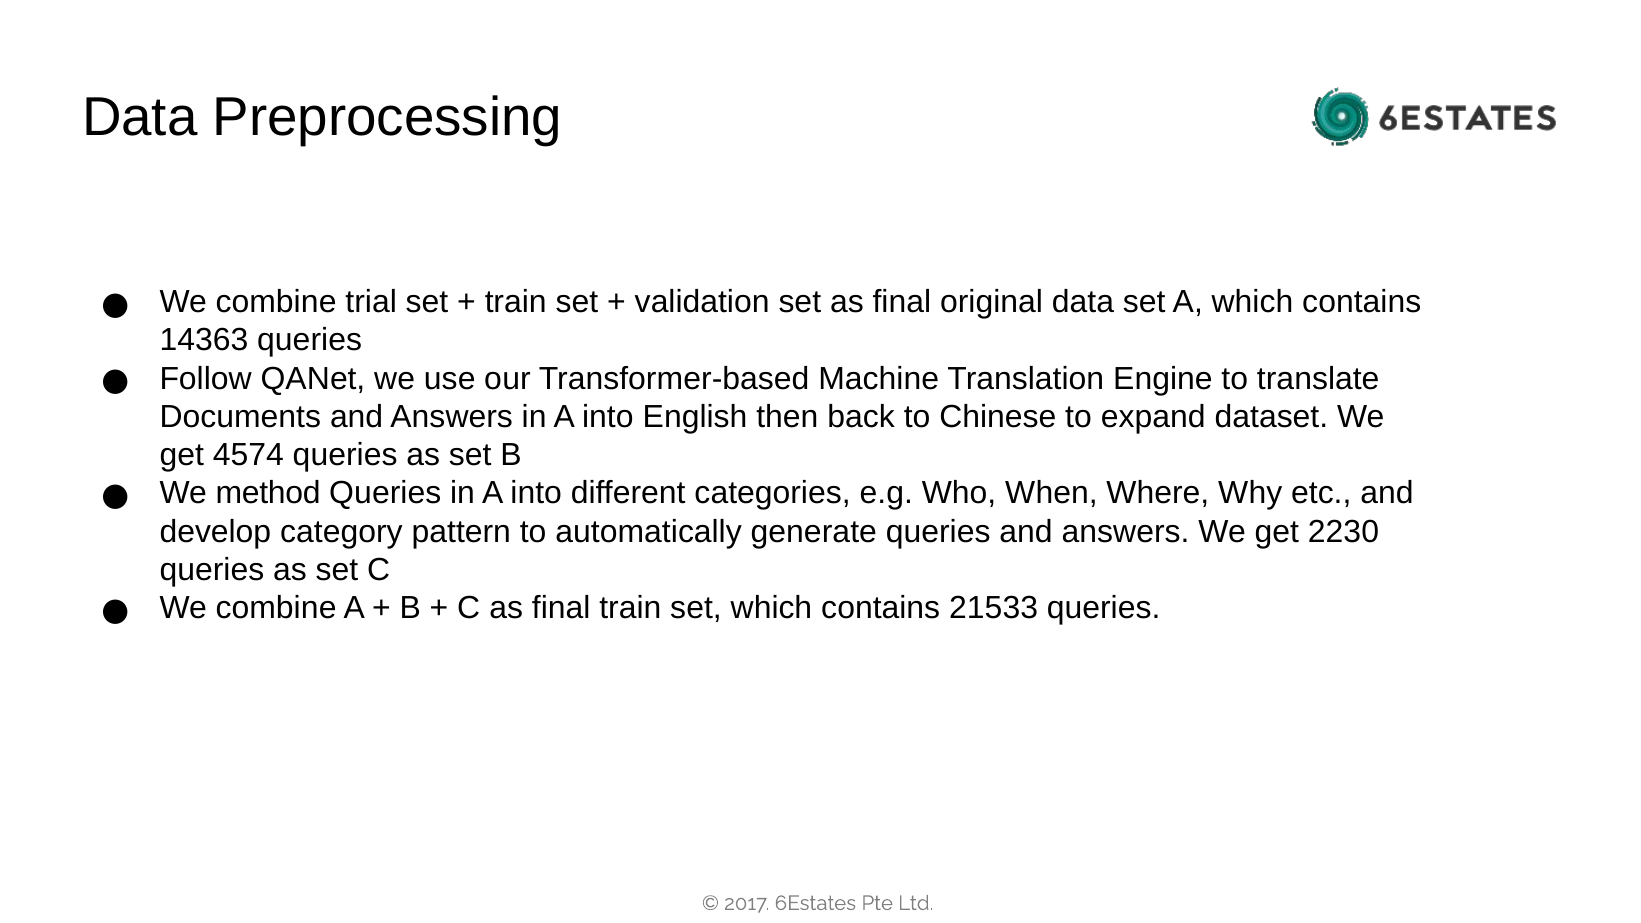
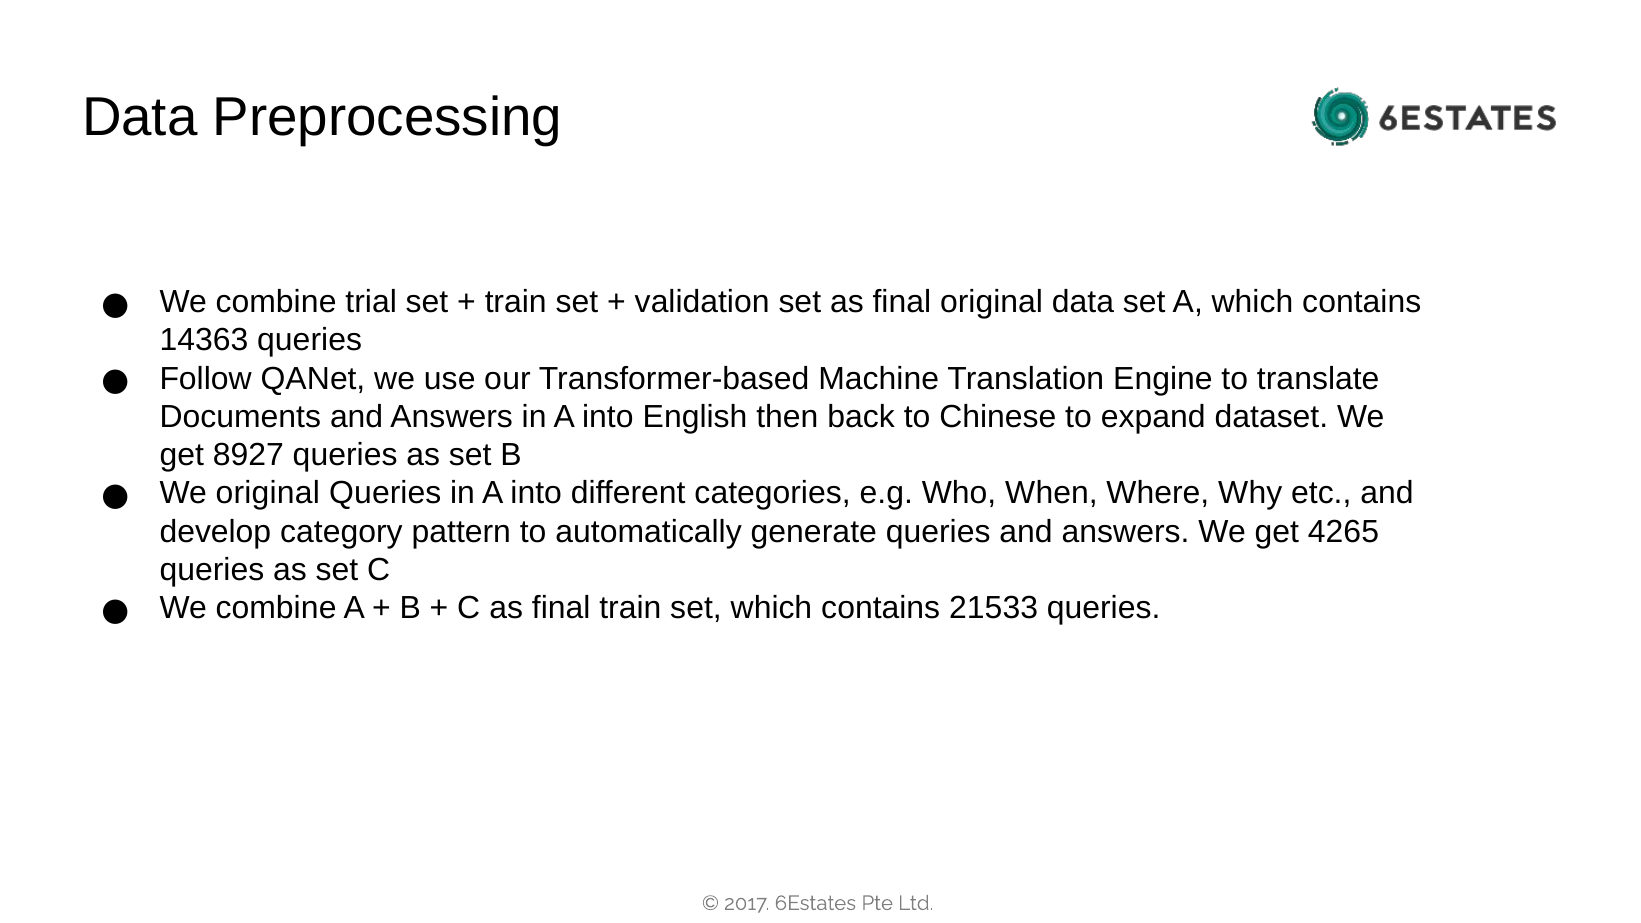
4574: 4574 -> 8927 (248, 455)
We method: method -> original (268, 493)
2230: 2230 -> 4265 (1343, 532)
